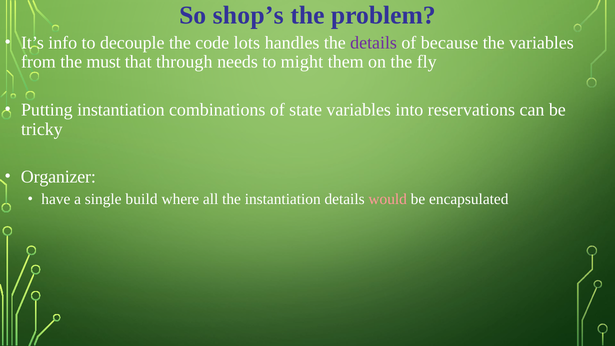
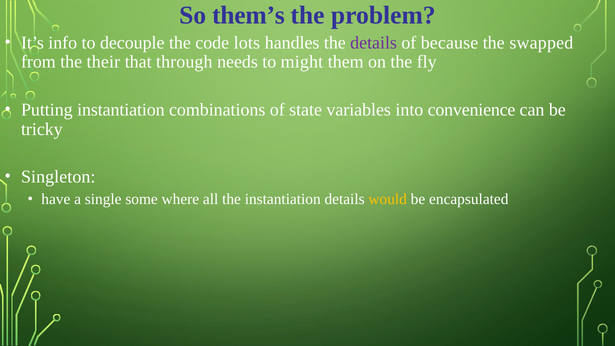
shop’s: shop’s -> them’s (248, 15)
the variables: variables -> swapped (541, 43)
must: must -> their (103, 62)
reservations: reservations -> convenience (472, 110)
Organizer: Organizer -> Singleton (58, 177)
build: build -> some (142, 199)
would colour: pink -> yellow (388, 199)
